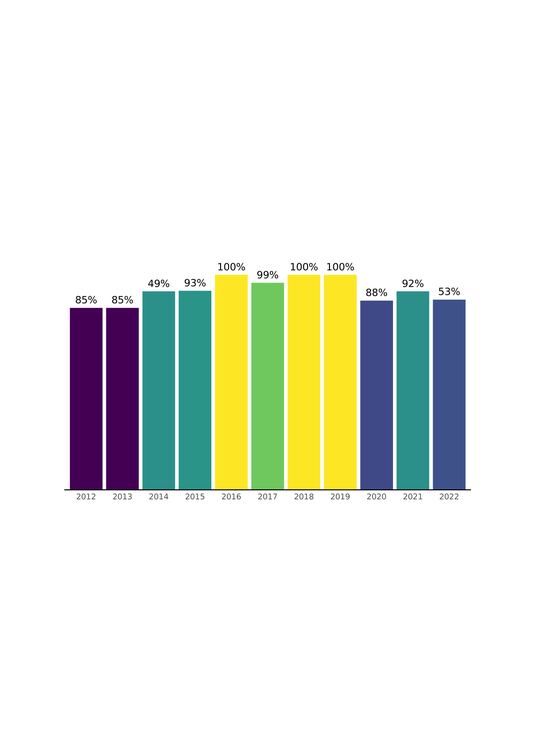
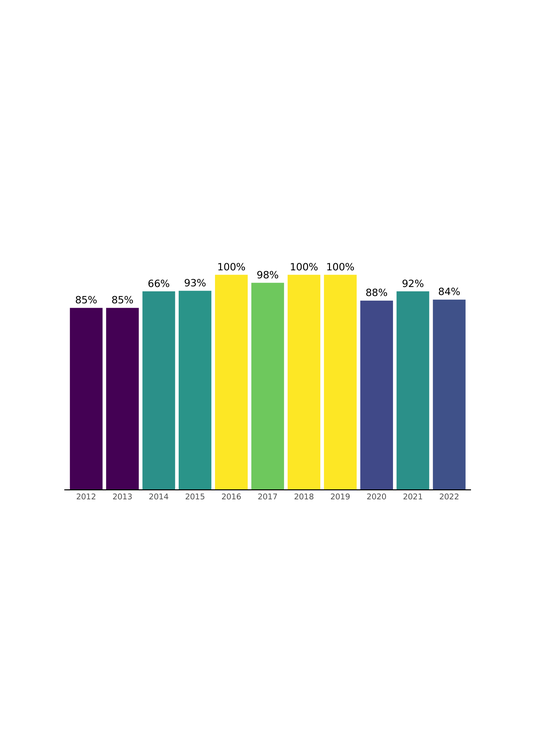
99%: 99% -> 98% (268, 275)
49%: 49% -> 66% (159, 283)
53%: 53% -> 84% (449, 292)
